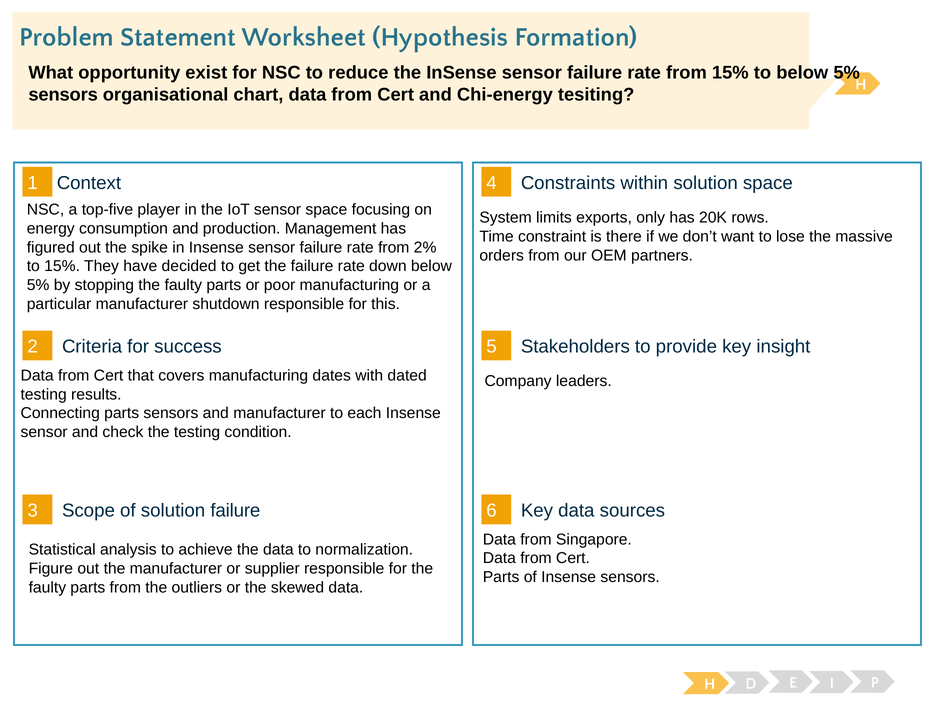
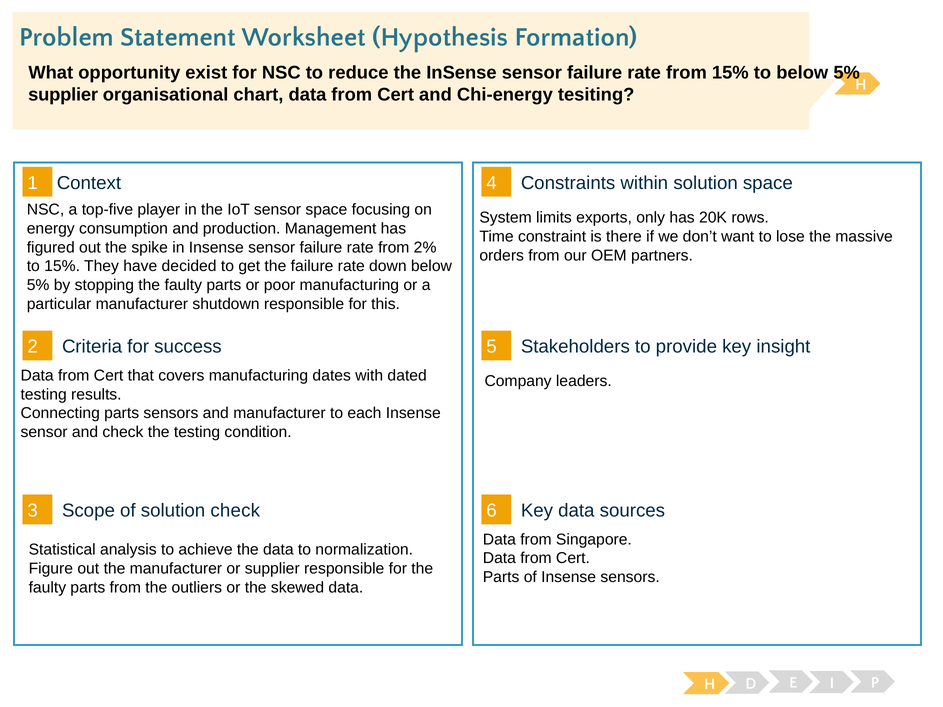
sensors: sensors -> supplier (63, 95)
solution failure: failure -> check (235, 511)
